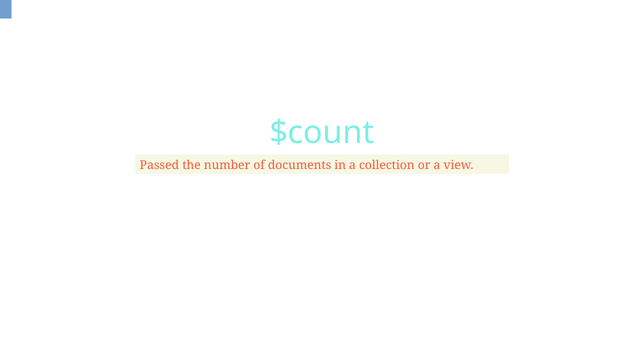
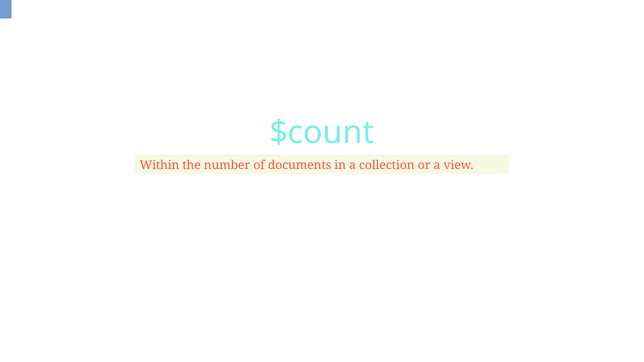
Passed: Passed -> Within (160, 165)
